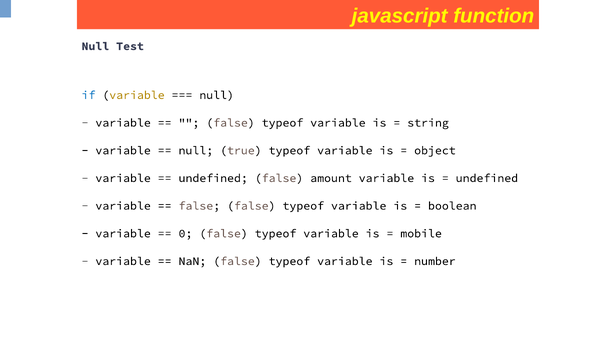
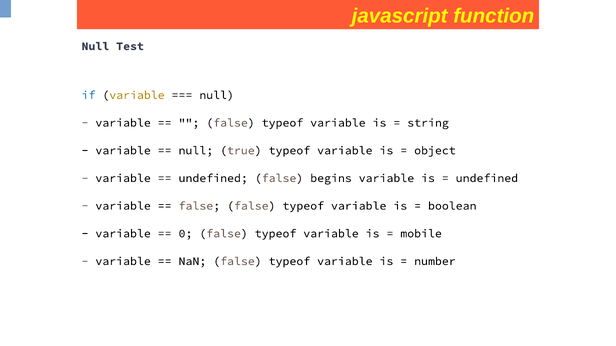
amount: amount -> begins (331, 178)
